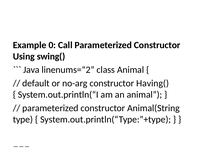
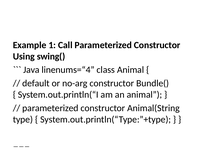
0: 0 -> 1 (52, 45)
linenums=“2: linenums=“2 -> linenums=“4 (68, 70)
Having(: Having( -> Bundle( (153, 83)
